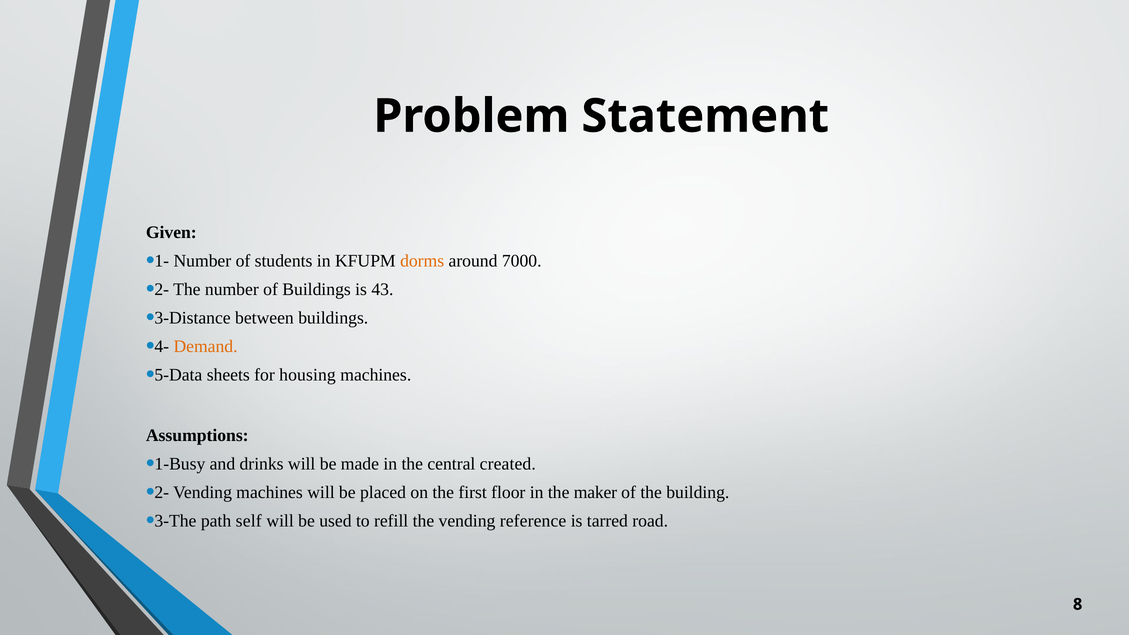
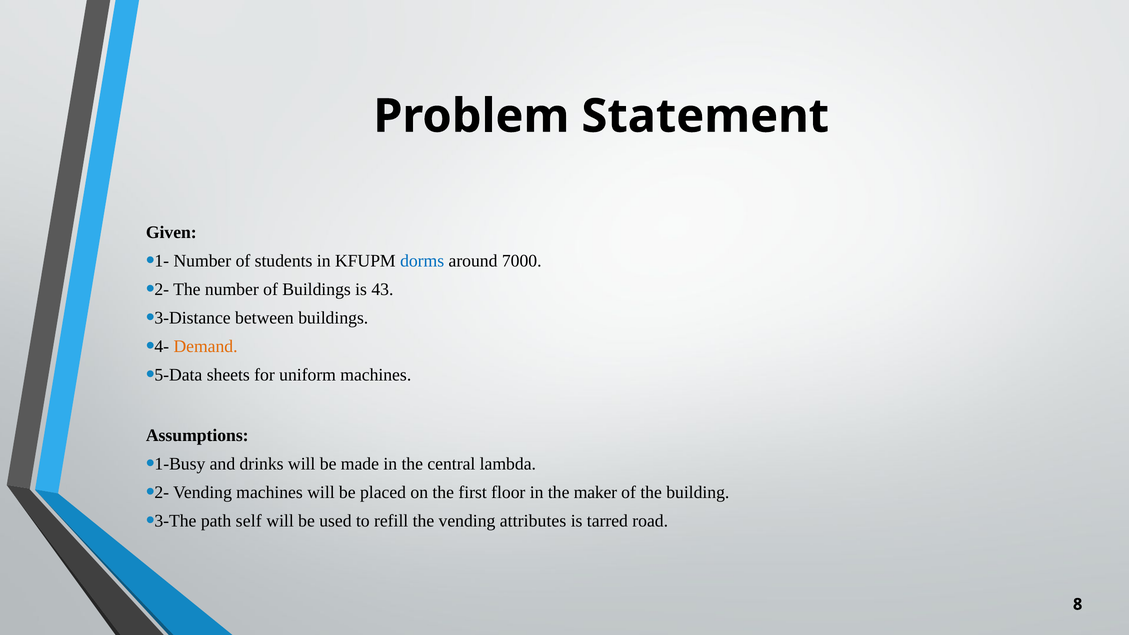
dorms colour: orange -> blue (422, 261)
housing: housing -> uniform (308, 375)
created: created -> lambda (508, 464)
reference: reference -> attributes (533, 521)
